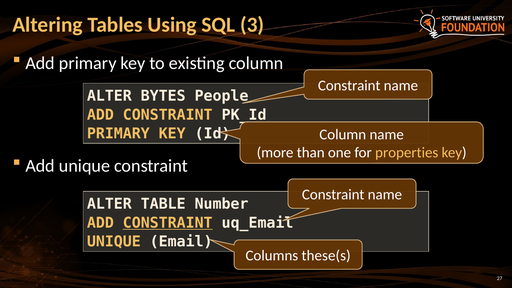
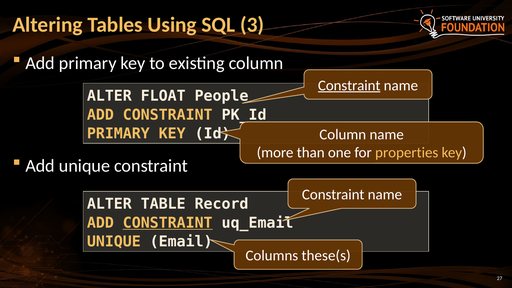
Constraint underline: none -> present (349, 86)
BYTES: BYTES -> FLOAT (163, 96)
Number: Number -> Record (222, 204)
